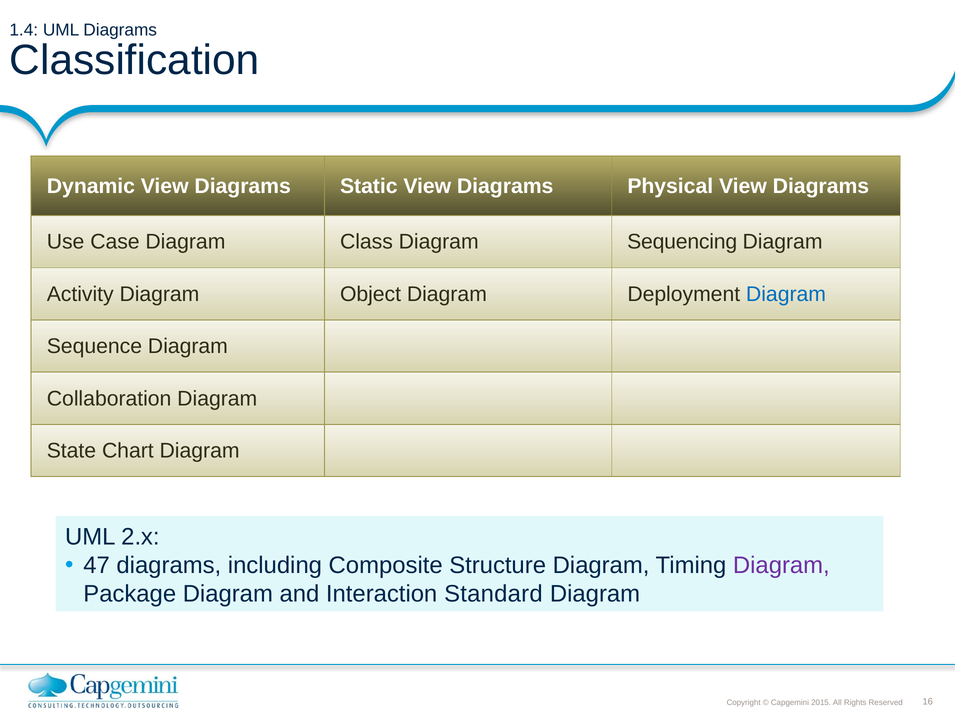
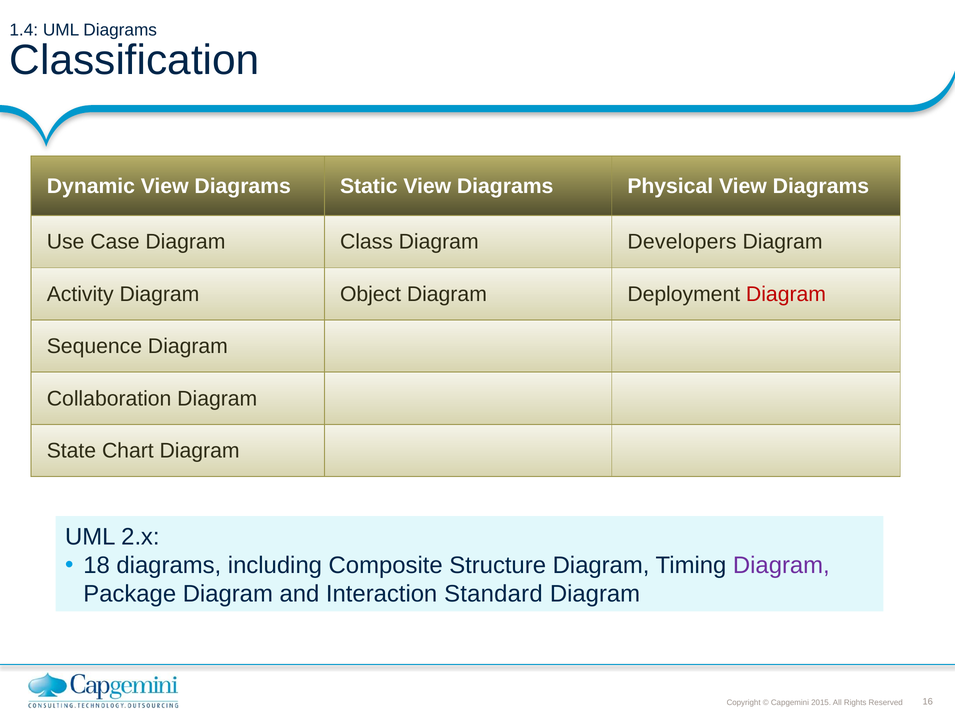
Sequencing: Sequencing -> Developers (682, 242)
Diagram colour: blue -> red (786, 294)
47: 47 -> 18 (97, 566)
